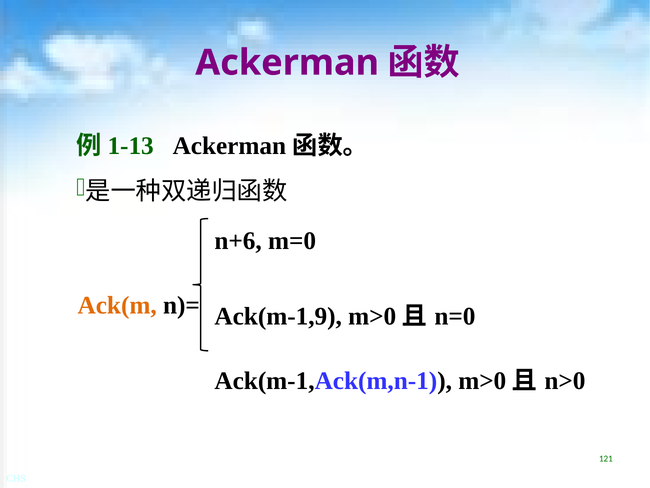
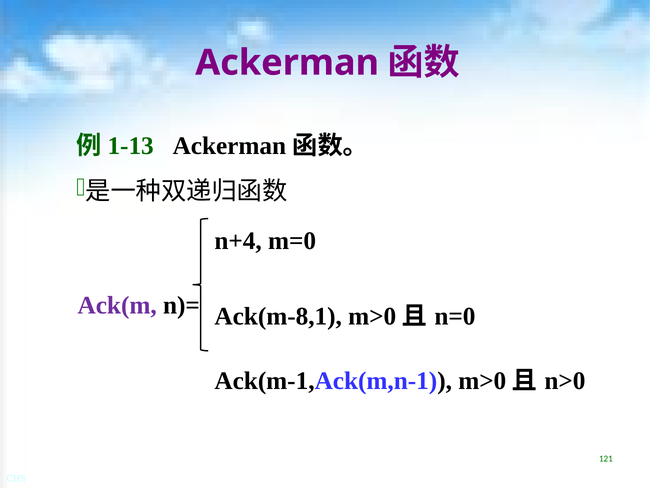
n+6: n+6 -> n+4 (238, 241)
Ack(m colour: orange -> purple (117, 305)
Ack(m-1,9: Ack(m-1,9 -> Ack(m-8,1 (278, 316)
